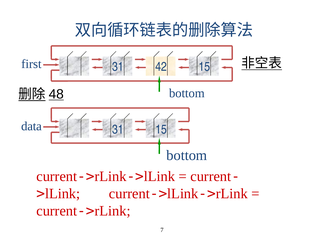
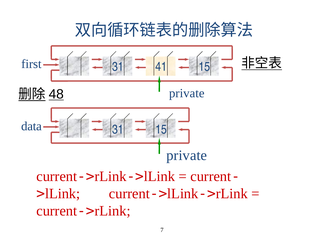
42: 42 -> 41 (161, 67)
bottom: bottom -> private (187, 93)
bottom: bottom -> private (187, 155)
